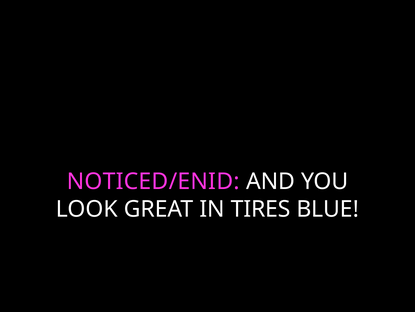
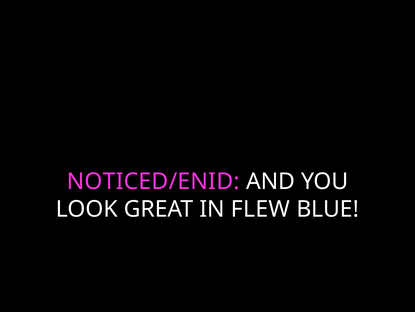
TIRES: TIRES -> FLEW (260, 209)
